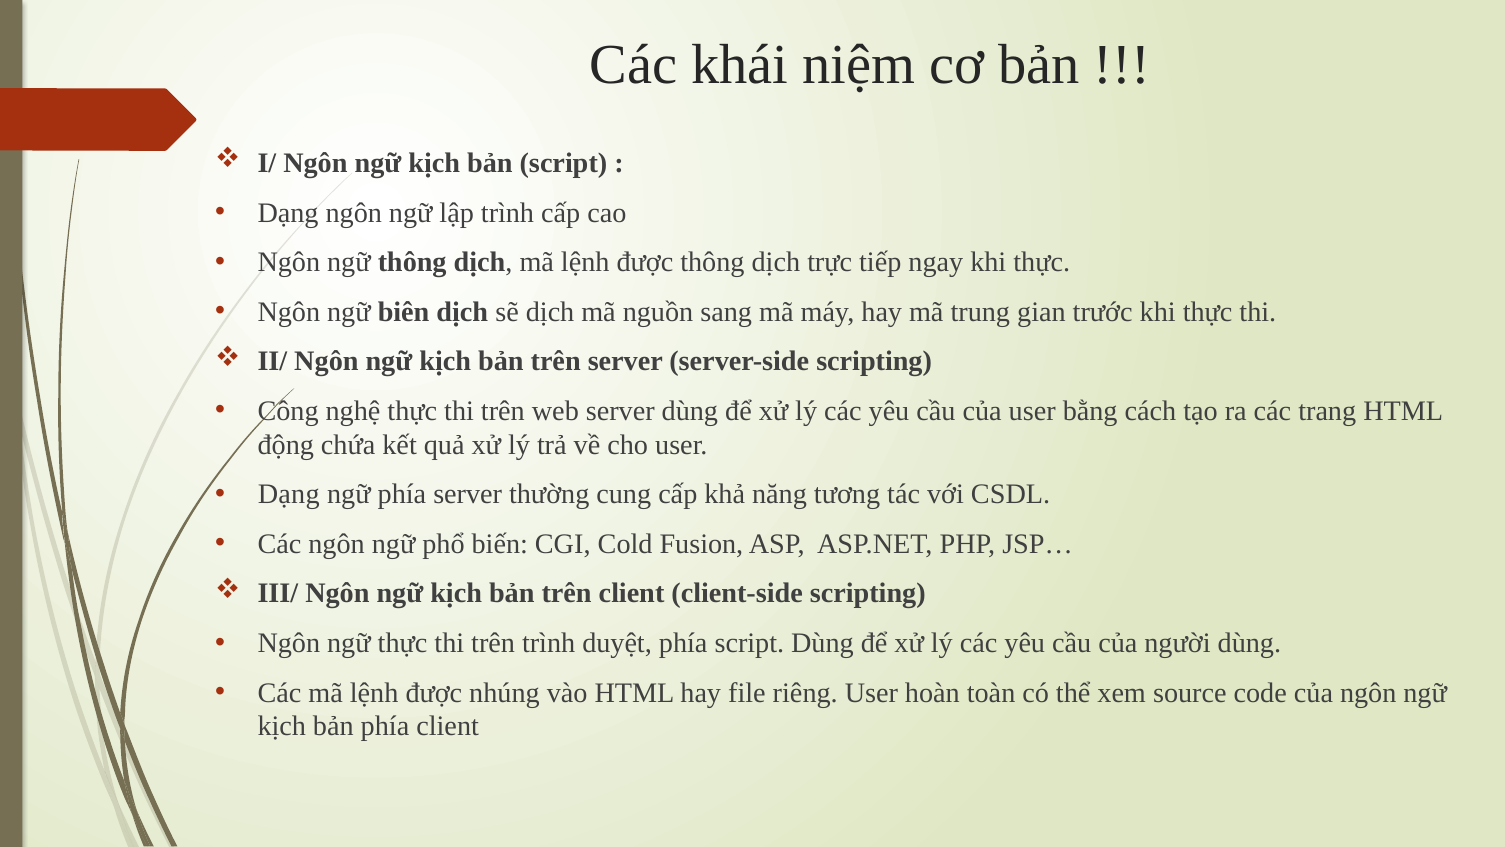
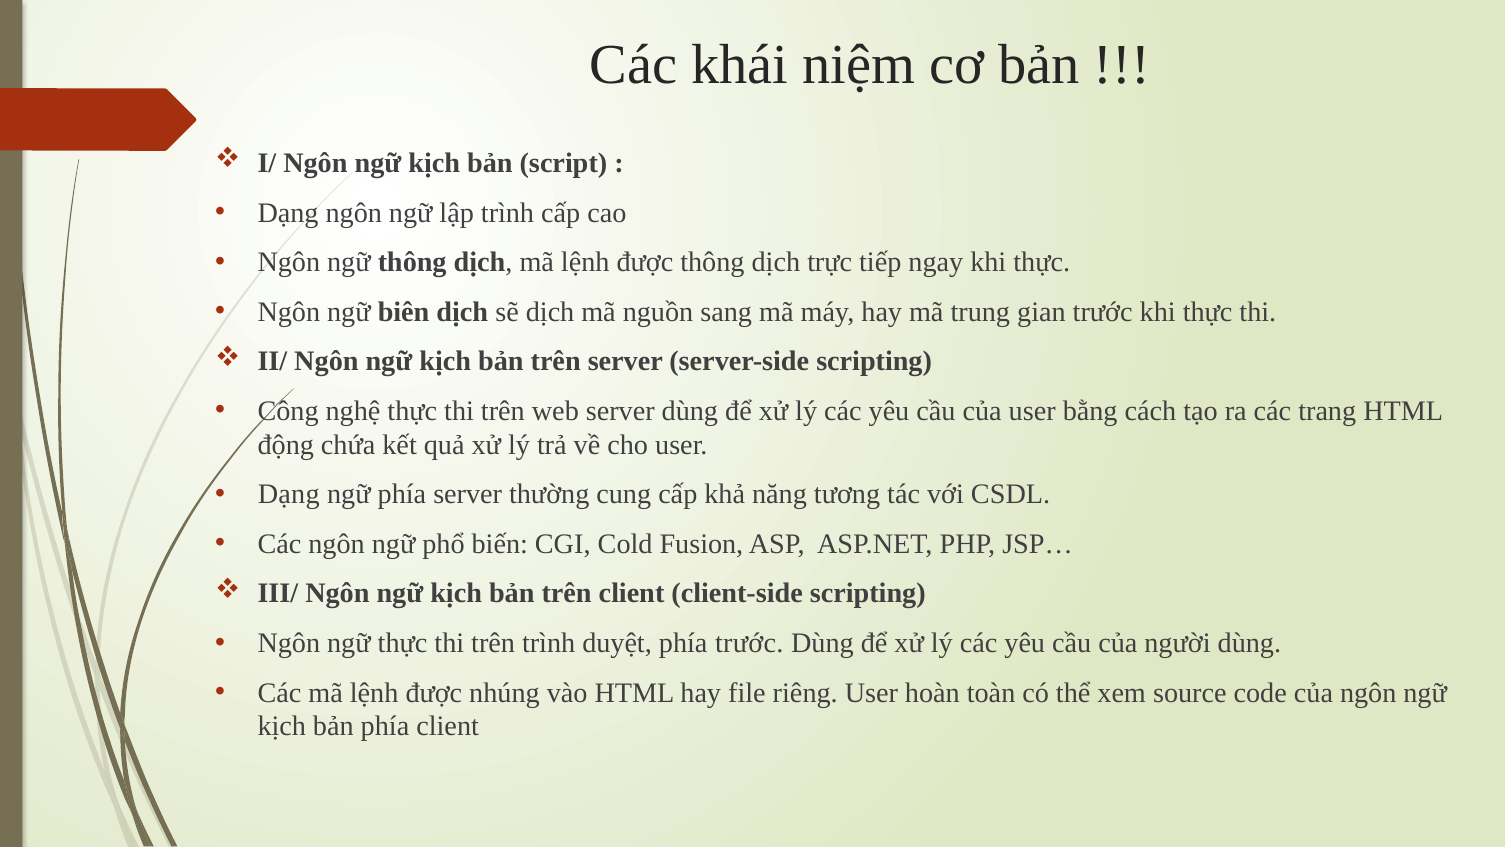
phía script: script -> trước (749, 643)
